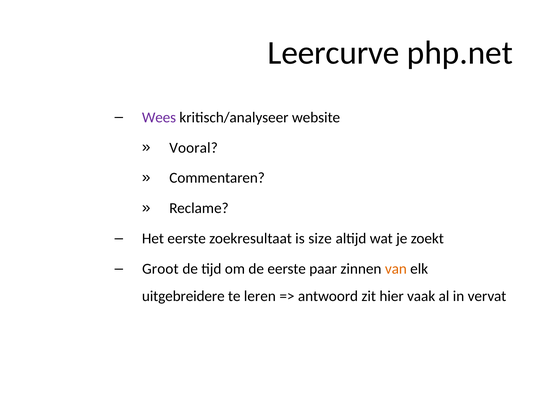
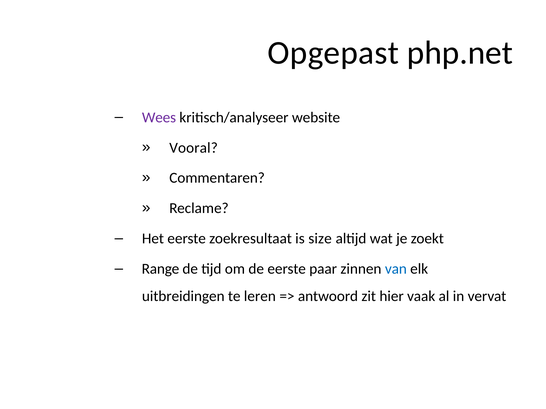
Leercurve: Leercurve -> Opgepast (333, 53)
Groot: Groot -> Range (161, 269)
van colour: orange -> blue (396, 269)
uitgebreidere: uitgebreidere -> uitbreidingen (183, 296)
